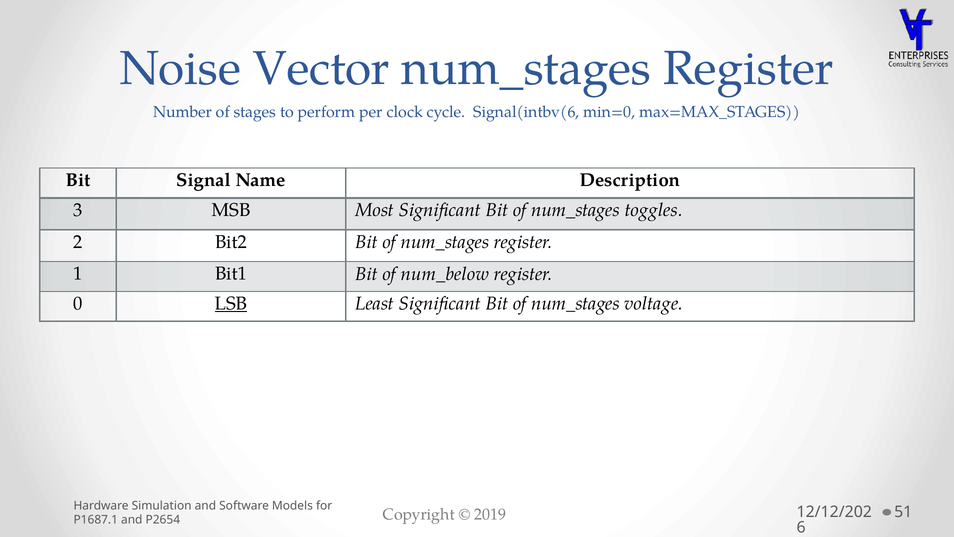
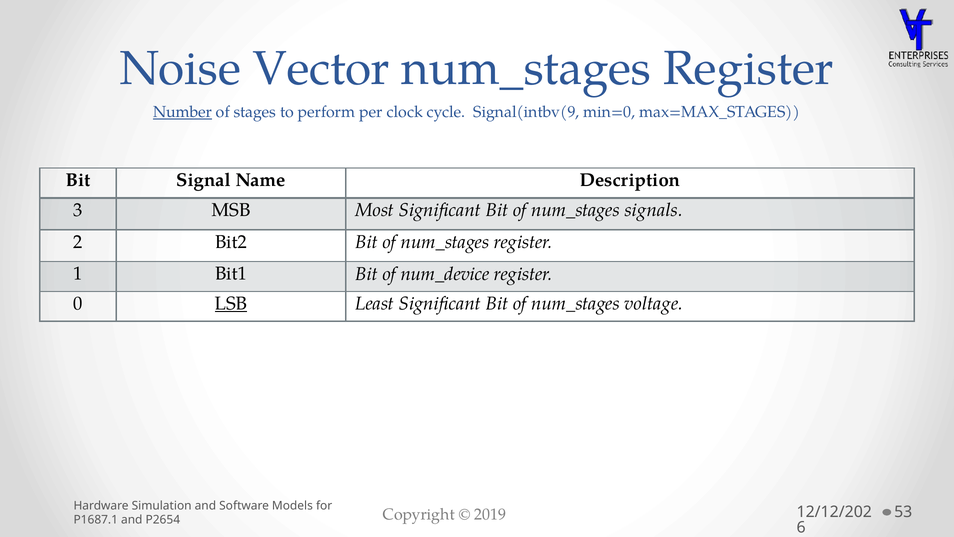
Number underline: none -> present (183, 112)
Signal(intbv(6: Signal(intbv(6 -> Signal(intbv(9 (526, 112)
toggles: toggles -> signals (654, 210)
num_below: num_below -> num_device (445, 274)
51: 51 -> 53 (903, 511)
